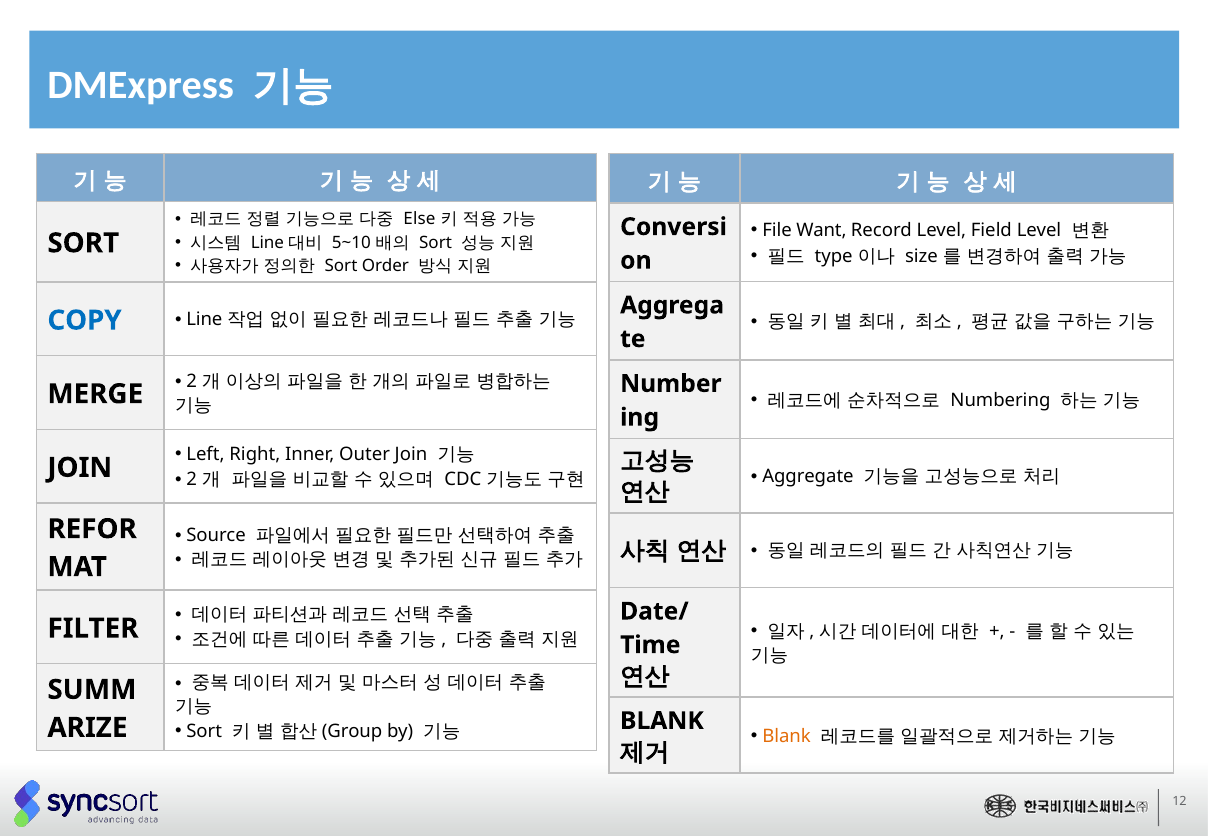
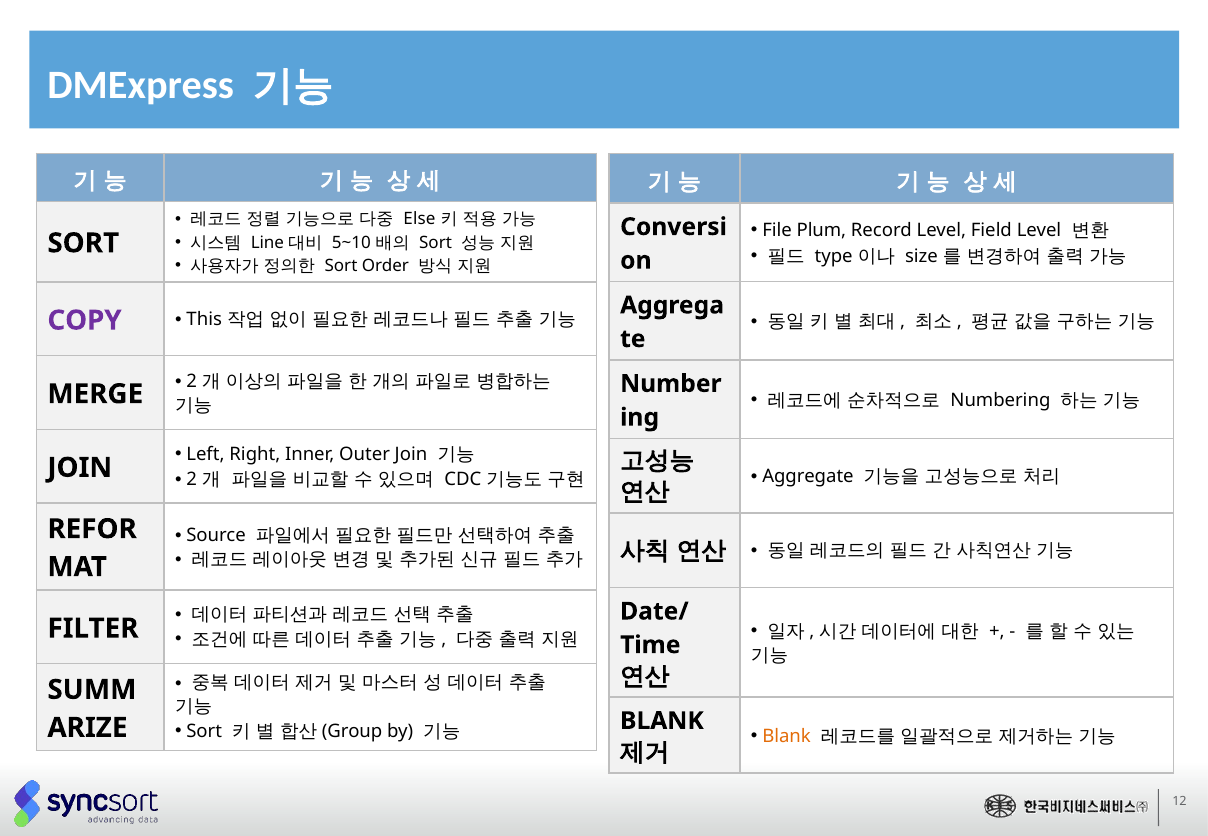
Want: Want -> Plum (821, 231)
COPY colour: blue -> purple (85, 320)
Line: Line -> This (204, 320)
